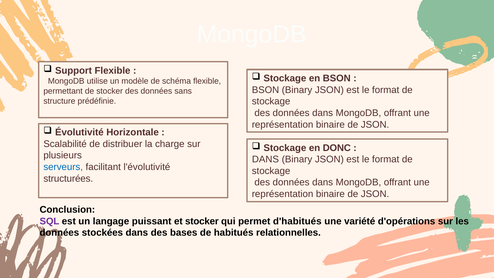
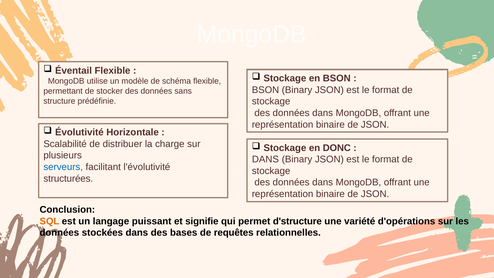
Support: Support -> Éventail (74, 71)
SQL colour: purple -> orange (49, 221)
et stocker: stocker -> signifie (202, 221)
d'habitués: d'habitués -> d'structure (297, 221)
habitués: habitués -> requêtes (234, 233)
